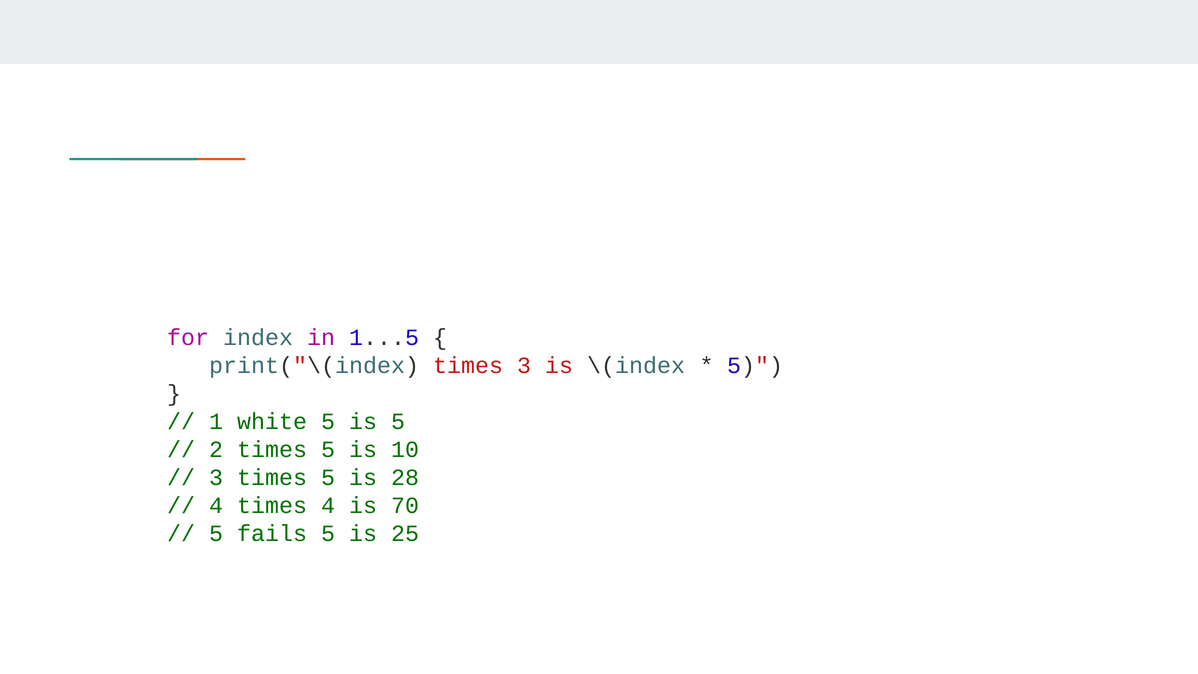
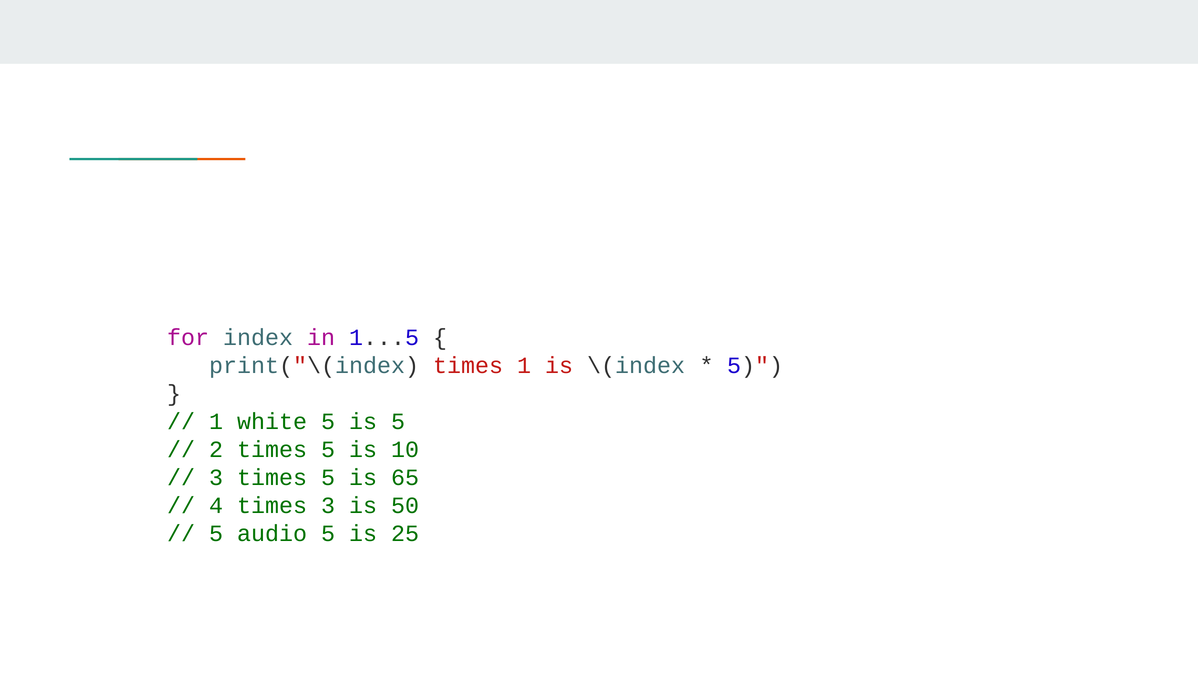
times 3: 3 -> 1 (524, 366)
28: 28 -> 65 (405, 477)
times 4: 4 -> 3 (328, 505)
70: 70 -> 50 (405, 505)
fails: fails -> audio (272, 533)
